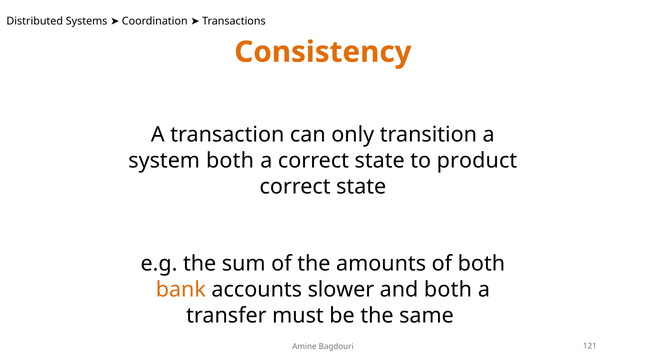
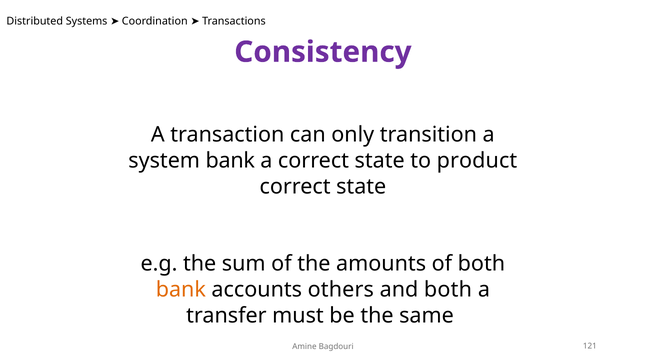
Consistency colour: orange -> purple (323, 52)
system both: both -> bank (230, 161)
slower: slower -> others (341, 290)
